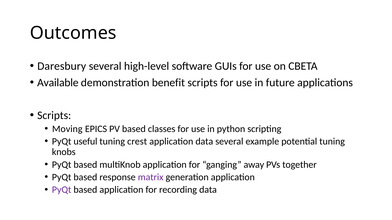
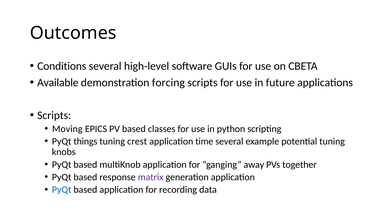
Daresbury: Daresbury -> Conditions (62, 66)
benefit: benefit -> forcing (168, 83)
useful: useful -> things (85, 142)
application data: data -> time (204, 142)
PyQt colour: purple -> blue (62, 190)
